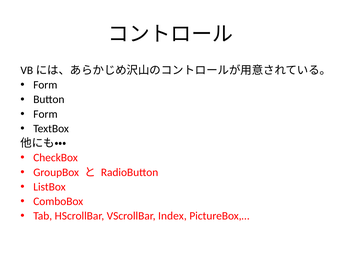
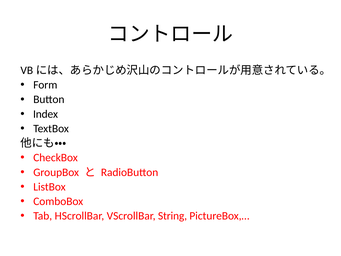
Form: Form -> Index (46, 114)
Index: Index -> String (173, 216)
